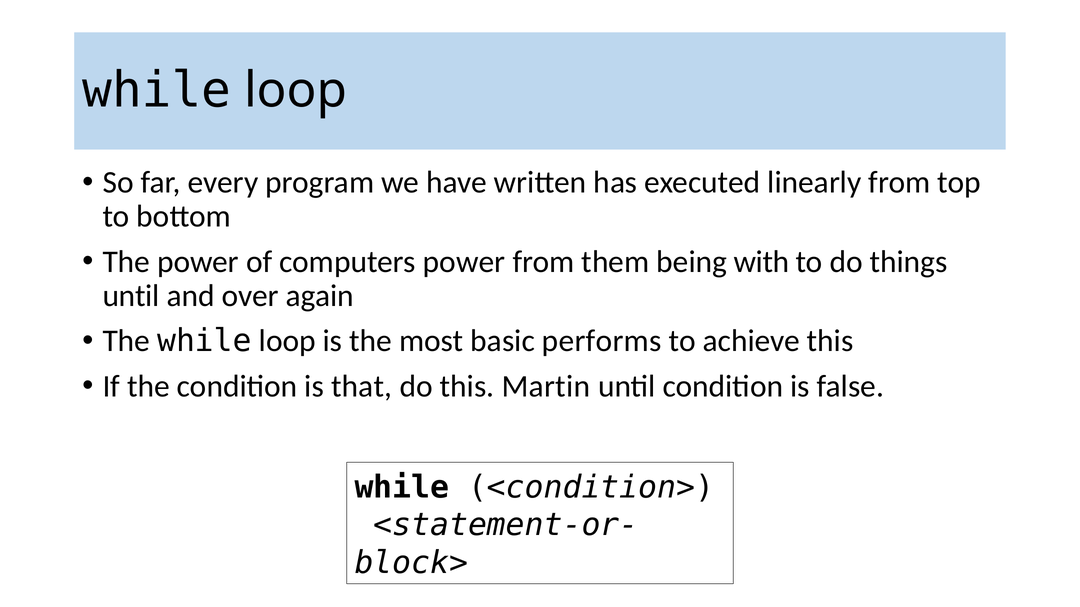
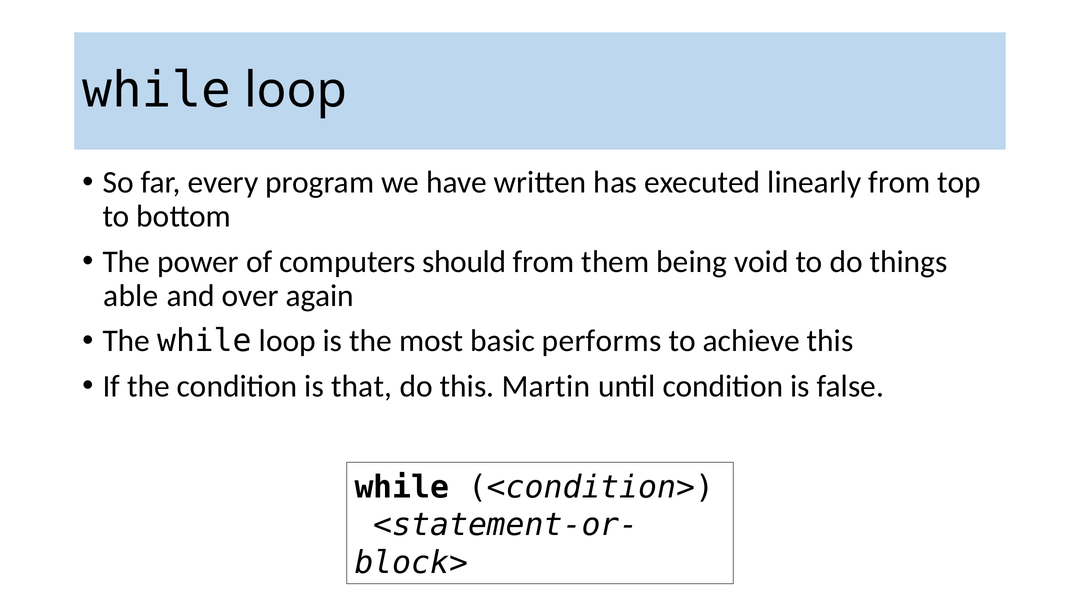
computers power: power -> should (464, 262)
with: with -> void (761, 262)
until: until -> able (131, 296)
